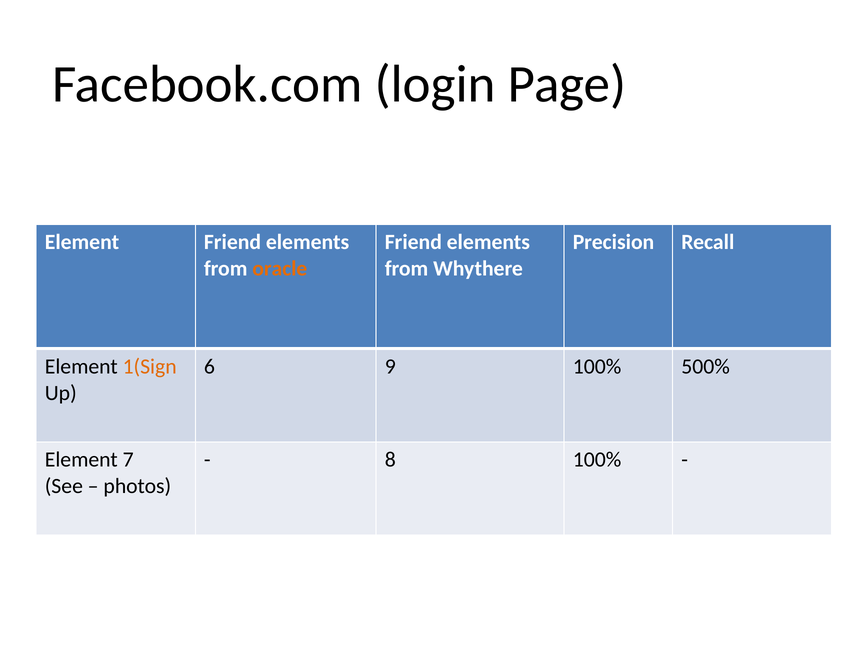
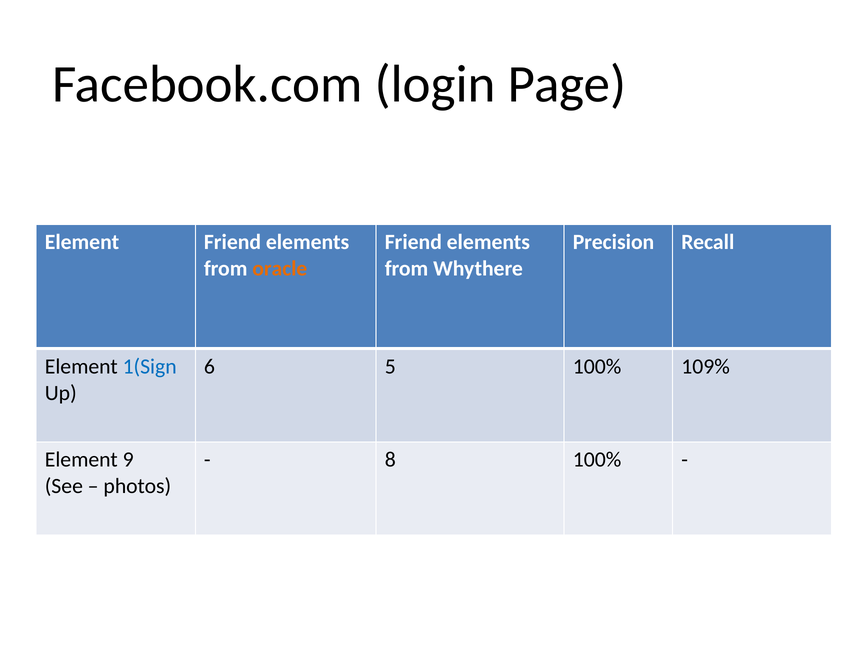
1(Sign colour: orange -> blue (150, 366)
9: 9 -> 5 (390, 366)
500%: 500% -> 109% (706, 366)
7: 7 -> 9 (128, 460)
